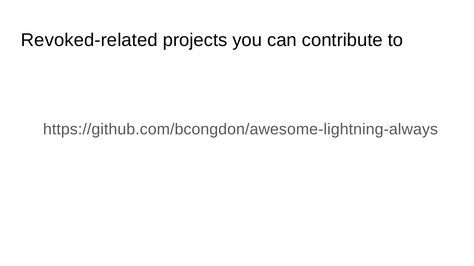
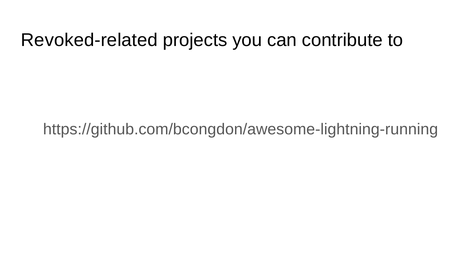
https://github.com/bcongdon/awesome-lightning-always: https://github.com/bcongdon/awesome-lightning-always -> https://github.com/bcongdon/awesome-lightning-running (241, 130)
